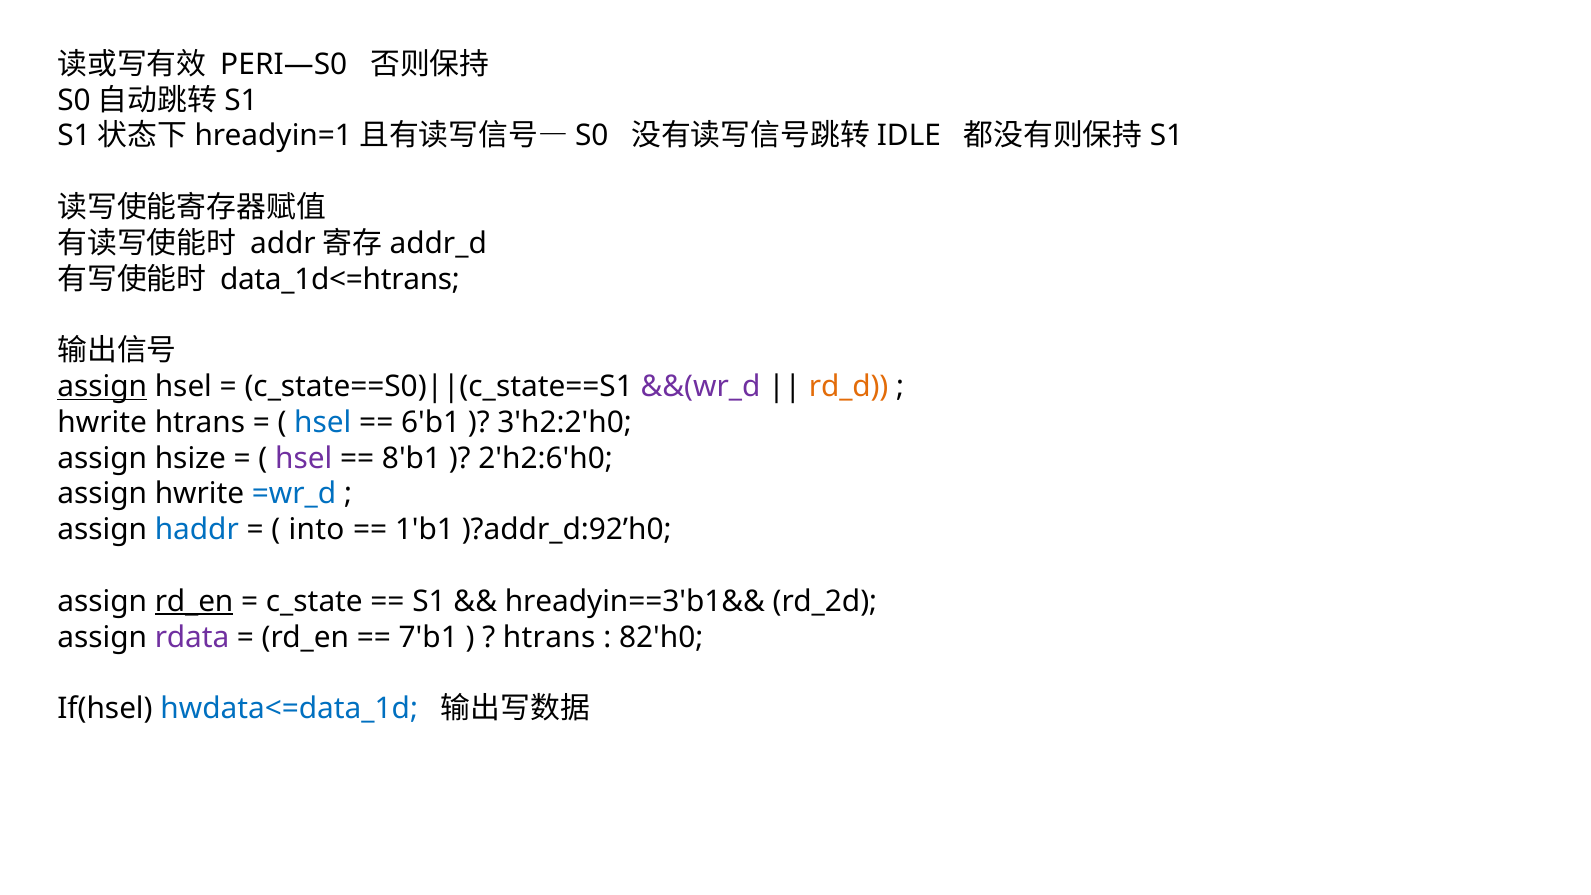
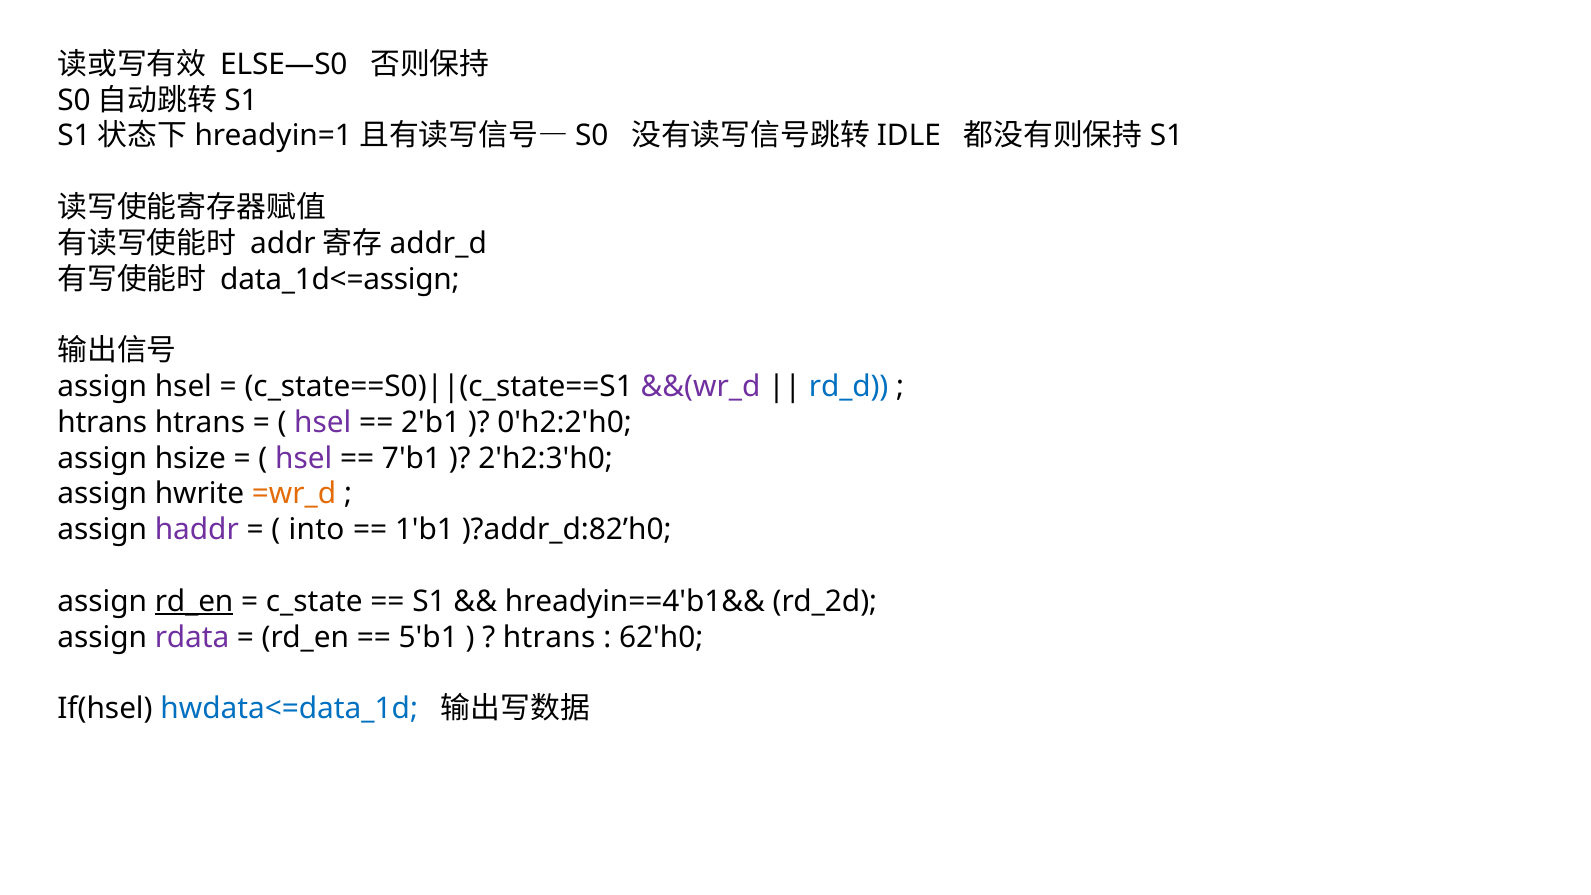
PERI—S0: PERI—S0 -> ELSE—S0 (284, 64)
data_1d<=htrans: data_1d<=htrans -> data_1d<=assign (340, 279)
assign underline: present -> none (102, 387)
rd_d colour: orange -> blue (849, 387)
hwrite: hwrite -> htrans (102, 422)
hsel colour: blue -> purple (323, 422)
6'b1: 6'b1 -> 2'b1 (431, 422)
3'h2:2'h0: 3'h2:2'h0 -> 0'h2:2'h0 (565, 422)
8'b1: 8'b1 -> 7'b1 (412, 458)
2'h2:6'h0: 2'h2:6'h0 -> 2'h2:3'h0 (546, 458)
=wr_d colour: blue -> orange (294, 494)
haddr colour: blue -> purple (197, 530)
)?addr_d:92’h0: )?addr_d:92’h0 -> )?addr_d:82’h0 (567, 530)
hreadyin==3'b1&&: hreadyin==3'b1&& -> hreadyin==4'b1&& (635, 601)
7'b1: 7'b1 -> 5'b1 (428, 637)
82'h0: 82'h0 -> 62'h0 (661, 637)
